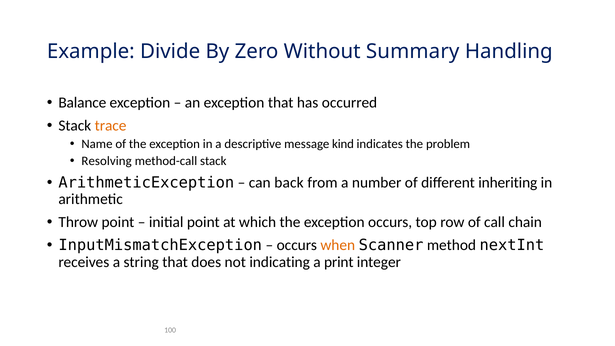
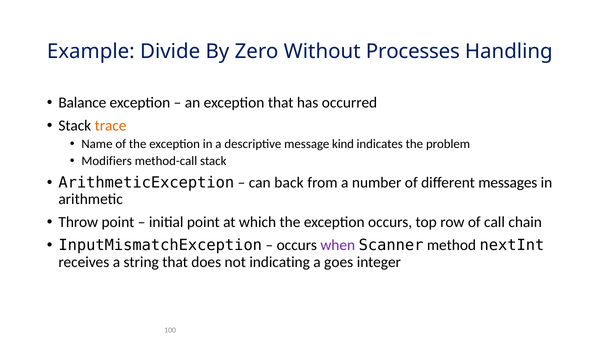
Summary: Summary -> Processes (413, 52)
Resolving: Resolving -> Modifiers (107, 161)
inheriting: inheriting -> messages (508, 183)
when colour: orange -> purple (338, 245)
print: print -> goes (339, 262)
